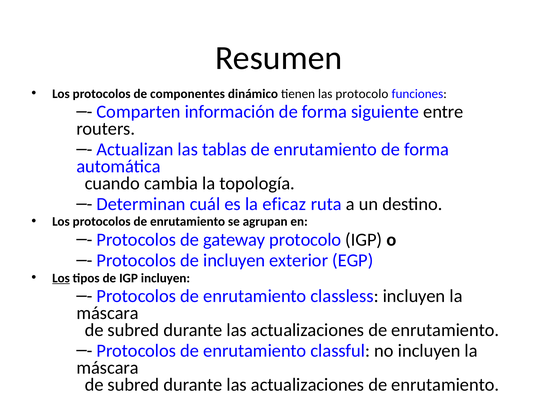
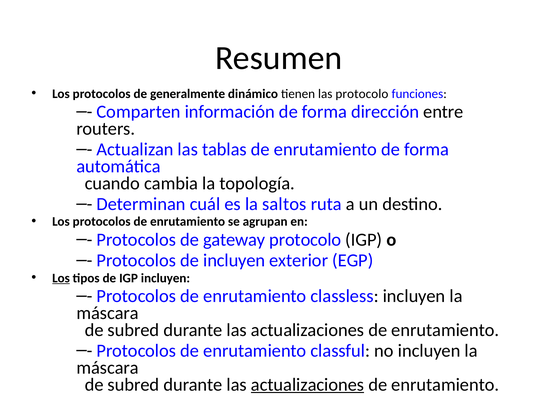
componentes: componentes -> generalmente (188, 94)
siguiente: siguiente -> dirección (385, 112)
eficaz: eficaz -> saltos (284, 204)
actualizaciones underline: none -> present (308, 384)
